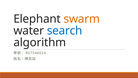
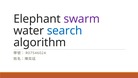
swarm colour: orange -> purple (82, 19)
